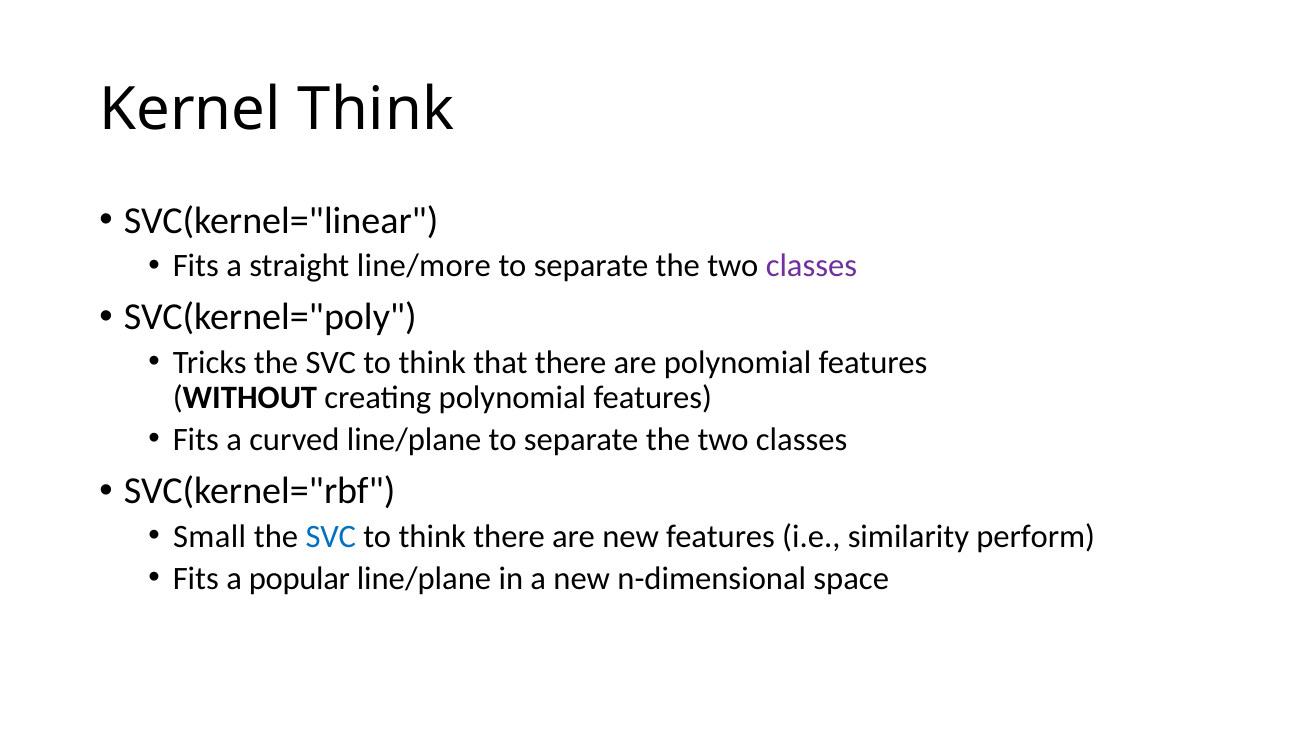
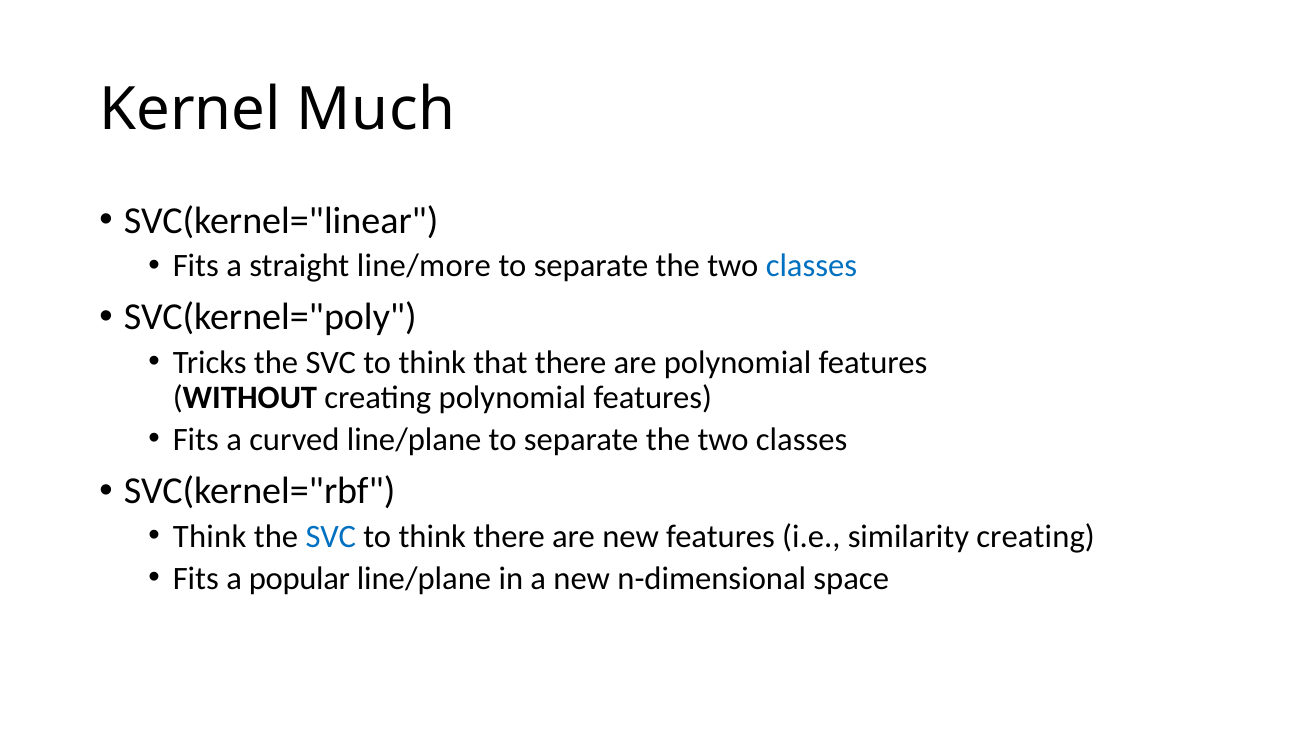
Kernel Think: Think -> Much (376, 110)
classes colour: purple -> blue (811, 266)
Small: Small -> Think (210, 536)
similarity perform: perform -> creating (1036, 536)
